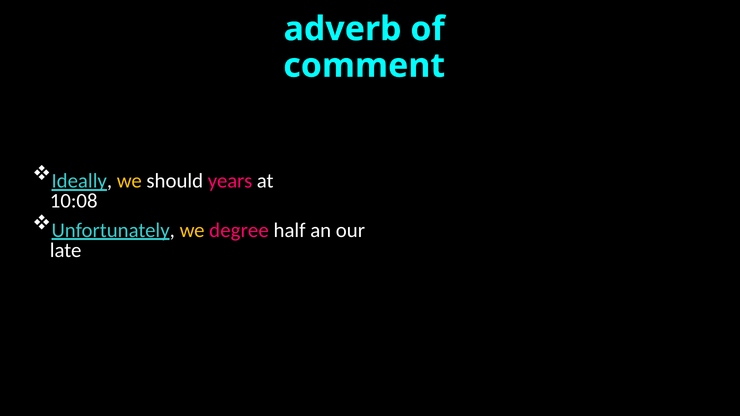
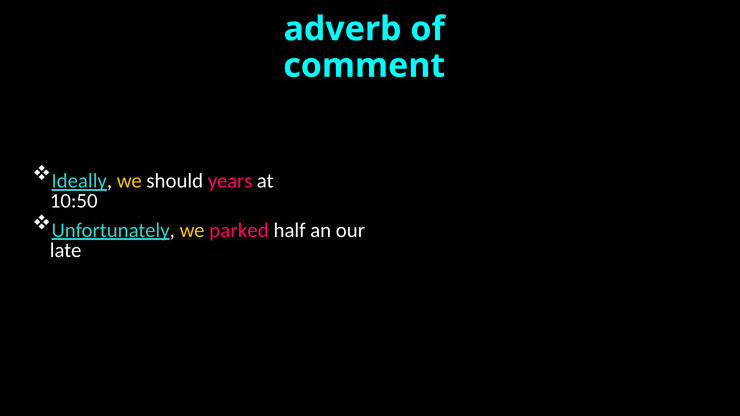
10:08: 10:08 -> 10:50 (74, 201)
degree: degree -> parked (239, 230)
